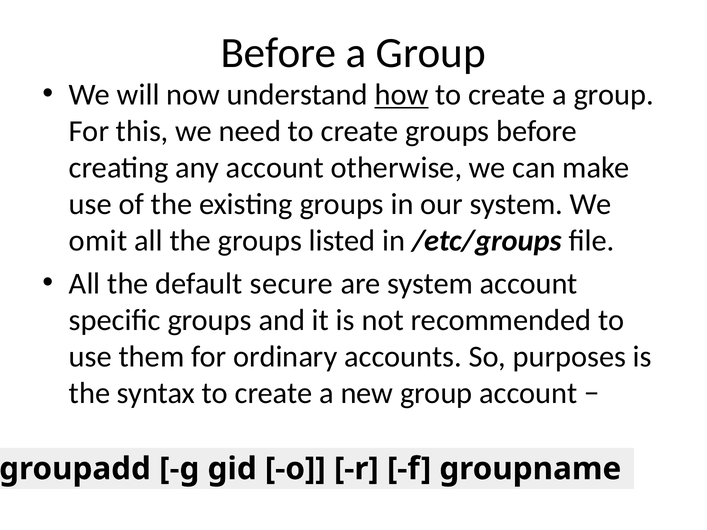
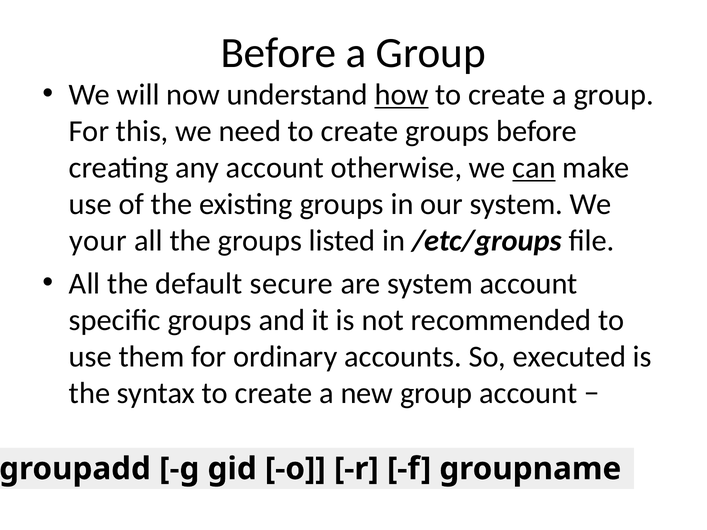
can underline: none -> present (534, 168)
omit: omit -> your (98, 241)
purposes: purposes -> executed (569, 357)
